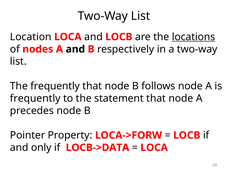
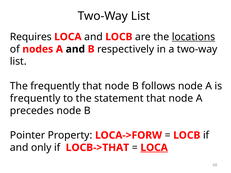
Location: Location -> Requires (31, 37)
LOCB->DATA: LOCB->DATA -> LOCB->THAT (97, 148)
LOCA underline: none -> present (154, 148)
